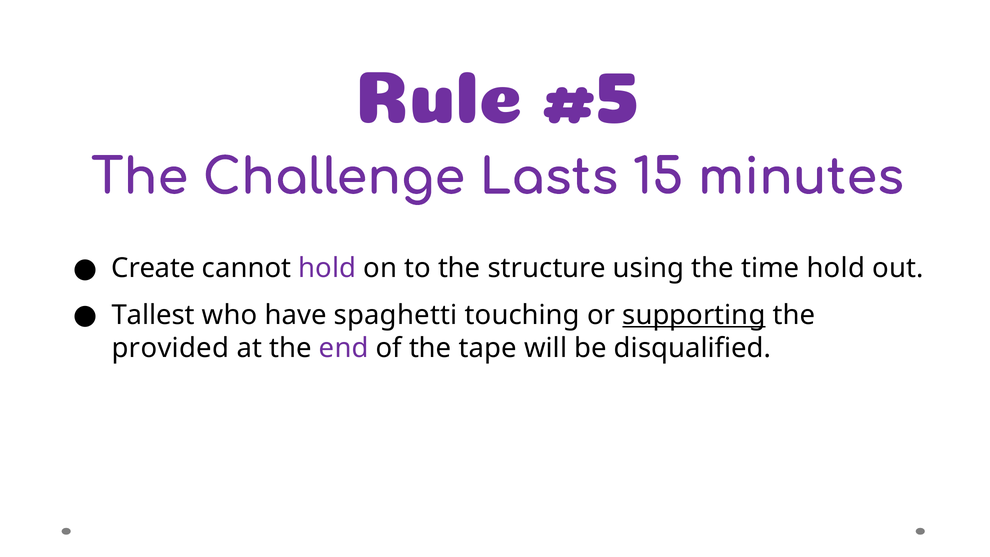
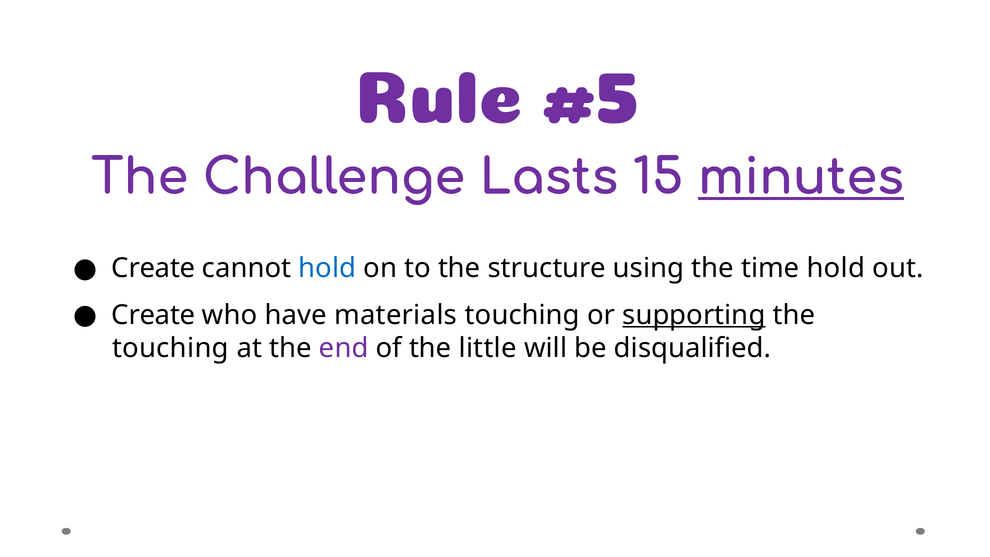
minutes underline: none -> present (801, 177)
hold colour: purple -> blue (327, 268)
Tallest: Tallest -> Create (153, 315)
spaghetti: spaghetti -> materials (396, 315)
provided: provided -> touching (170, 348)
tape: tape -> little (488, 348)
